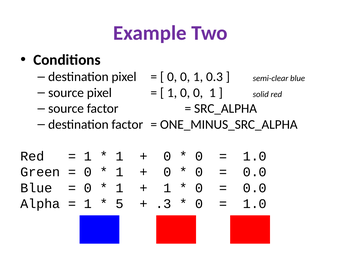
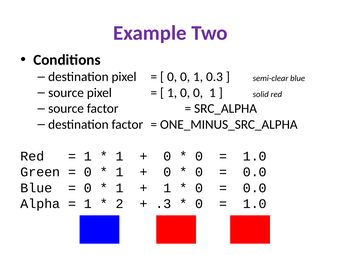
5: 5 -> 2 (120, 204)
